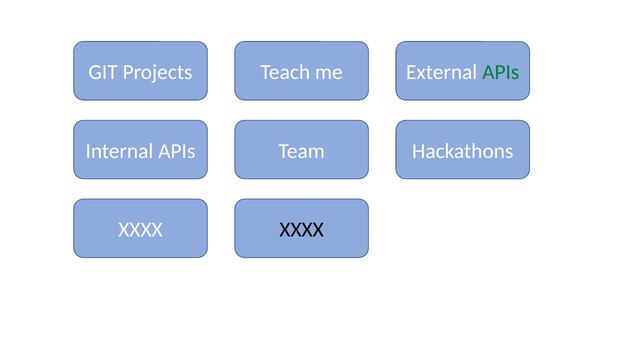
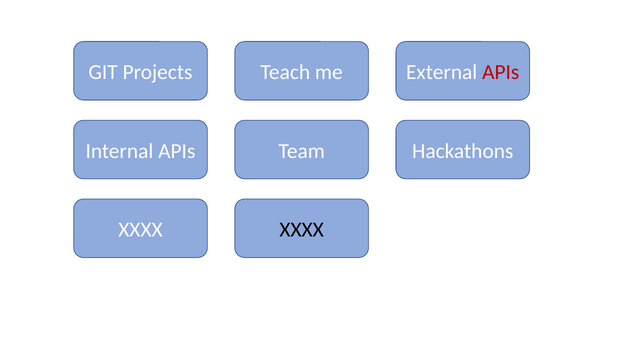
APIs colour: green -> red (501, 72)
